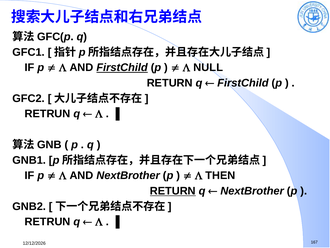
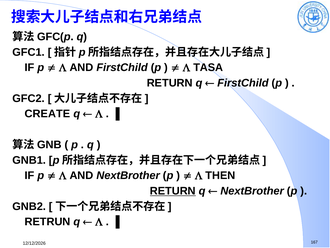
FirstChild underline: present -> none (122, 67)
NULL: NULL -> TASA (208, 67)
RETRUN: RETRUN -> CREATE (47, 114)
